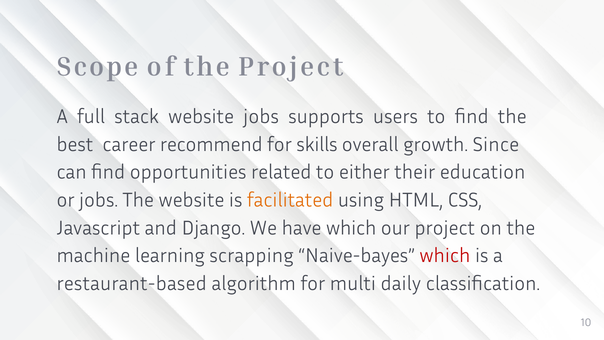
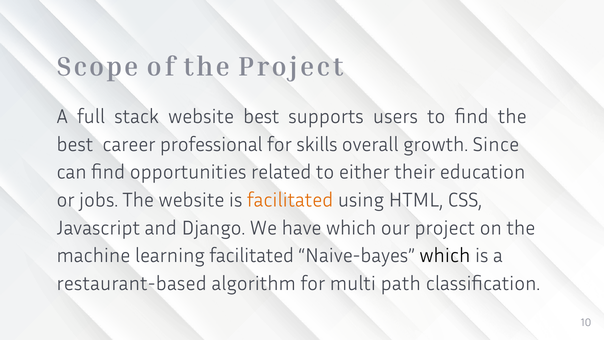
website jobs: jobs -> best (261, 117)
recommend: recommend -> professional (211, 144)
learning scrapping: scrapping -> facilitated (252, 255)
which colour: red -> black (445, 255)
daily: daily -> path (401, 283)
